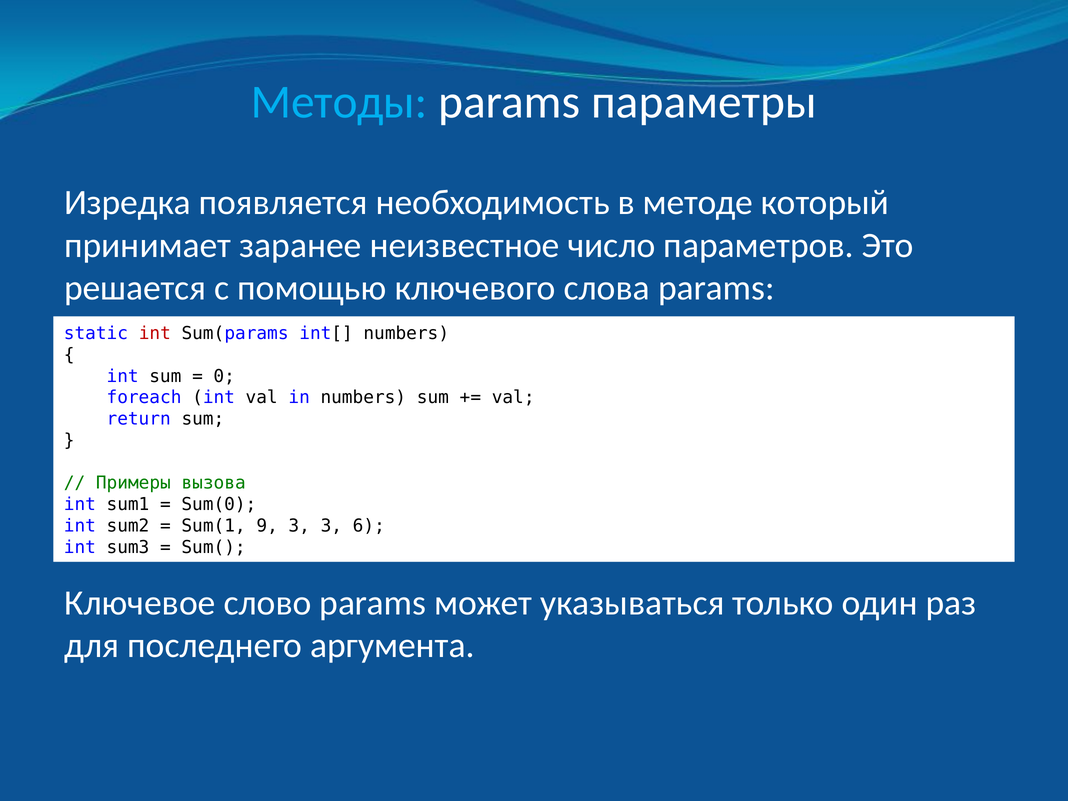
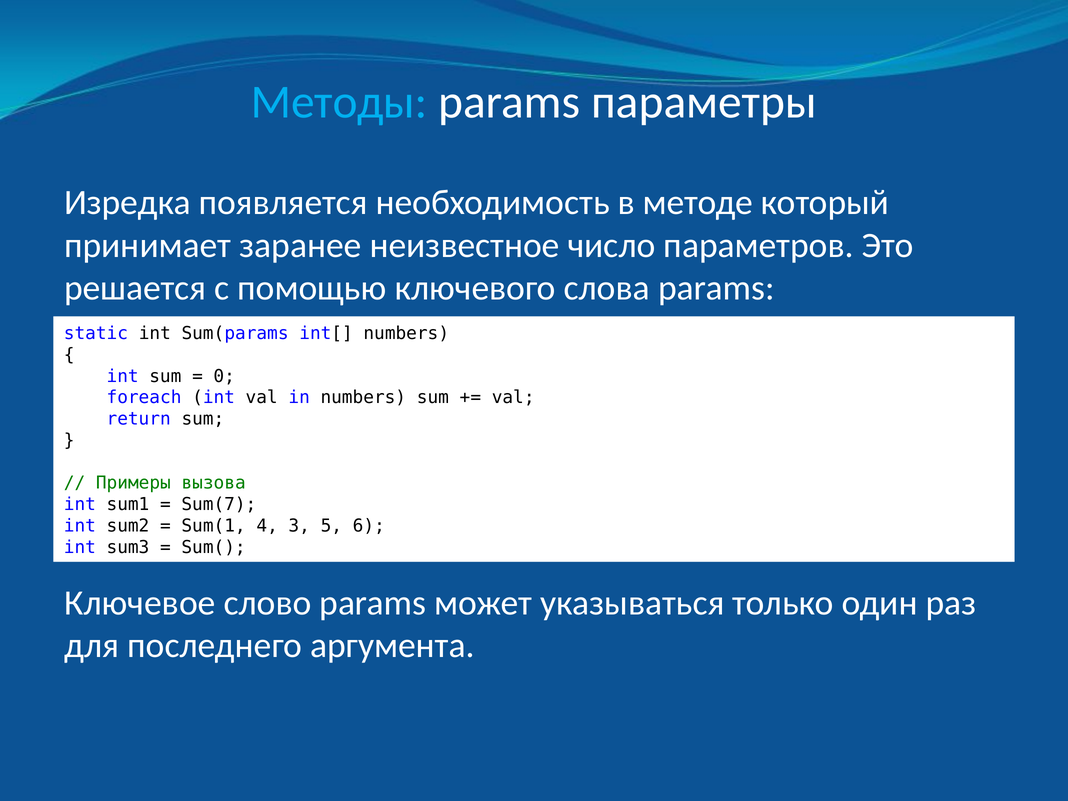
int colour: red -> black (155, 334)
Sum(0: Sum(0 -> Sum(7 (219, 504)
9: 9 -> 4 (267, 526)
3 3: 3 -> 5 (331, 526)
